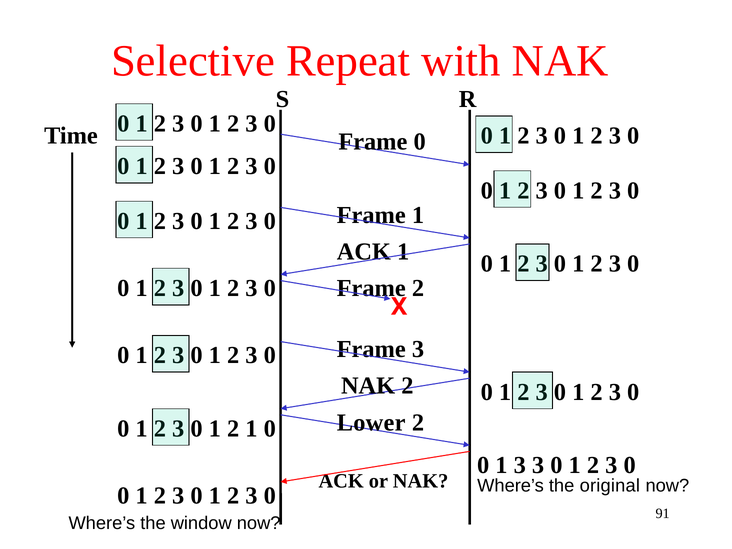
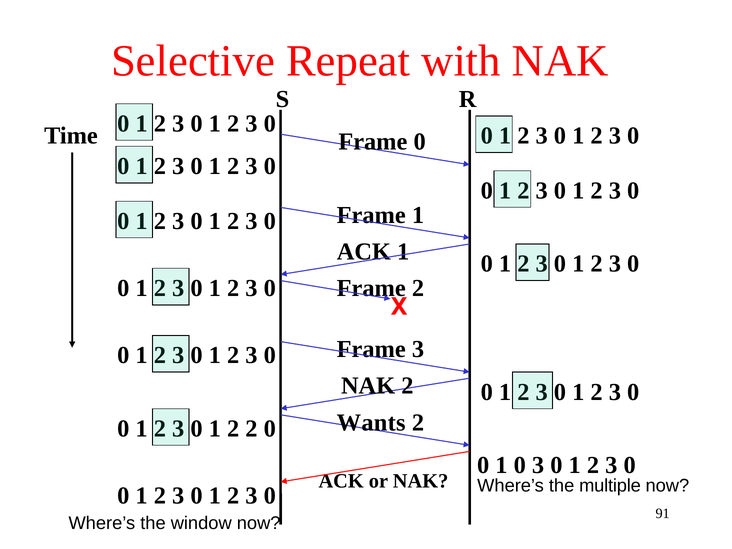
Lower: Lower -> Wants (371, 423)
2 1: 1 -> 2 (251, 429)
0 1 3: 3 -> 0 (520, 465)
original: original -> multiple (610, 486)
